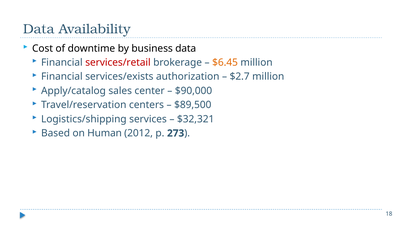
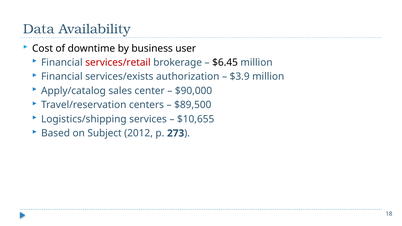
business data: data -> user (186, 48)
$6.45 colour: orange -> black (225, 63)
$2.7: $2.7 -> $3.9 (240, 77)
$32,321: $32,321 -> $10,655 (196, 119)
Human: Human -> Subject (105, 133)
